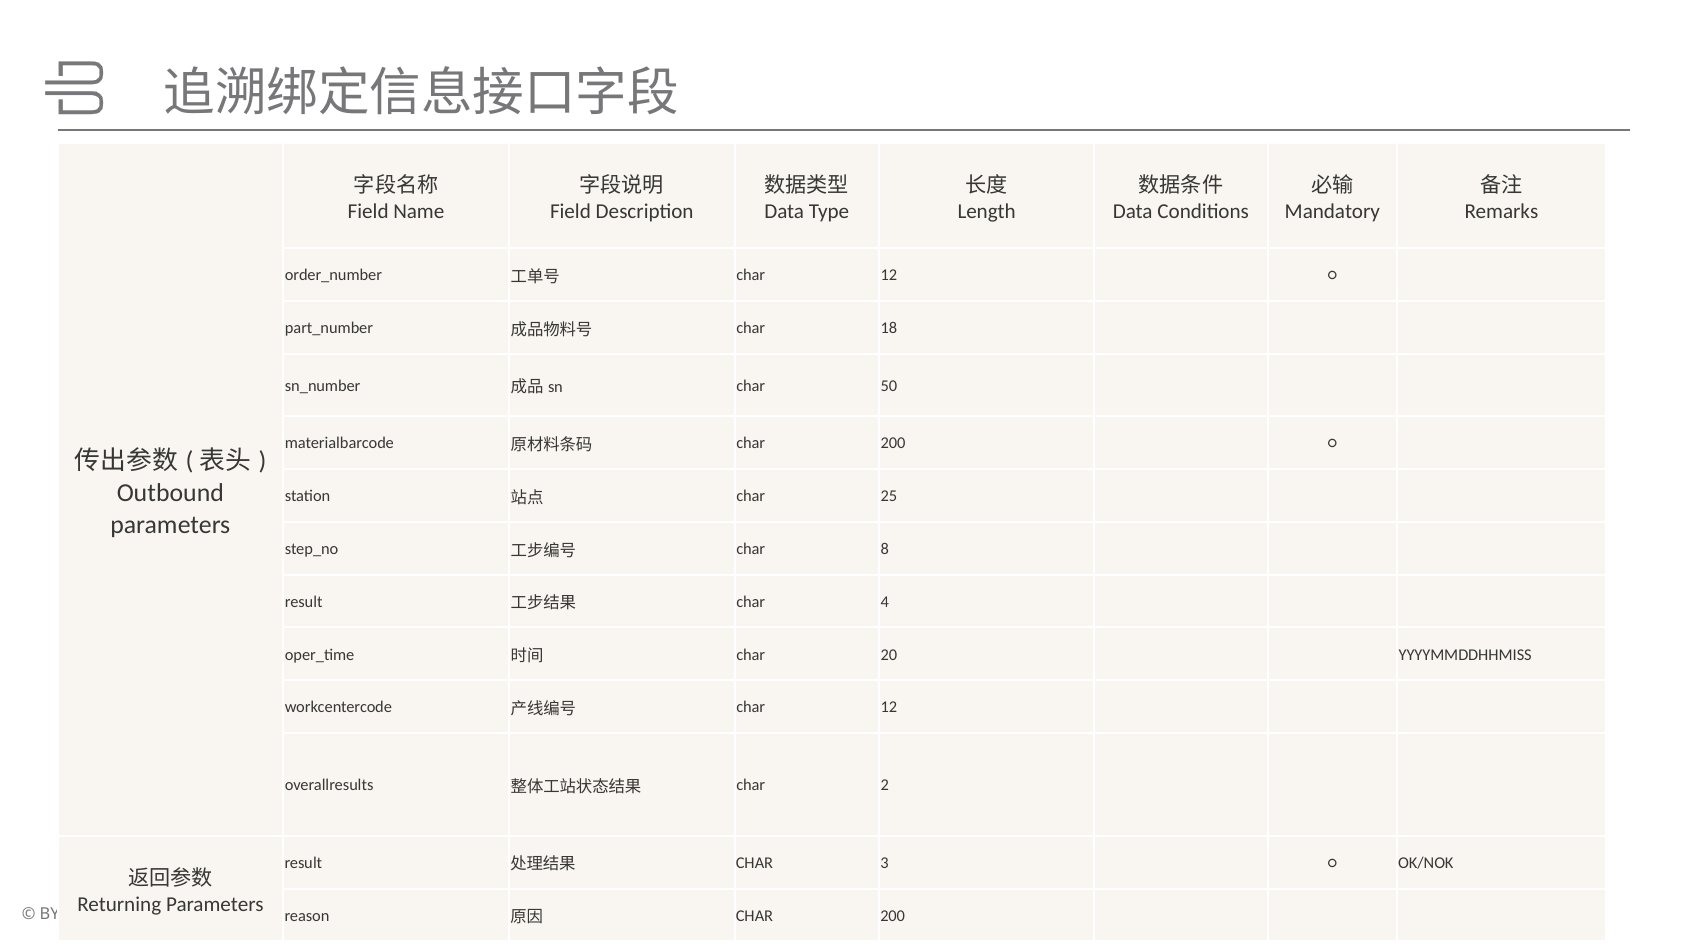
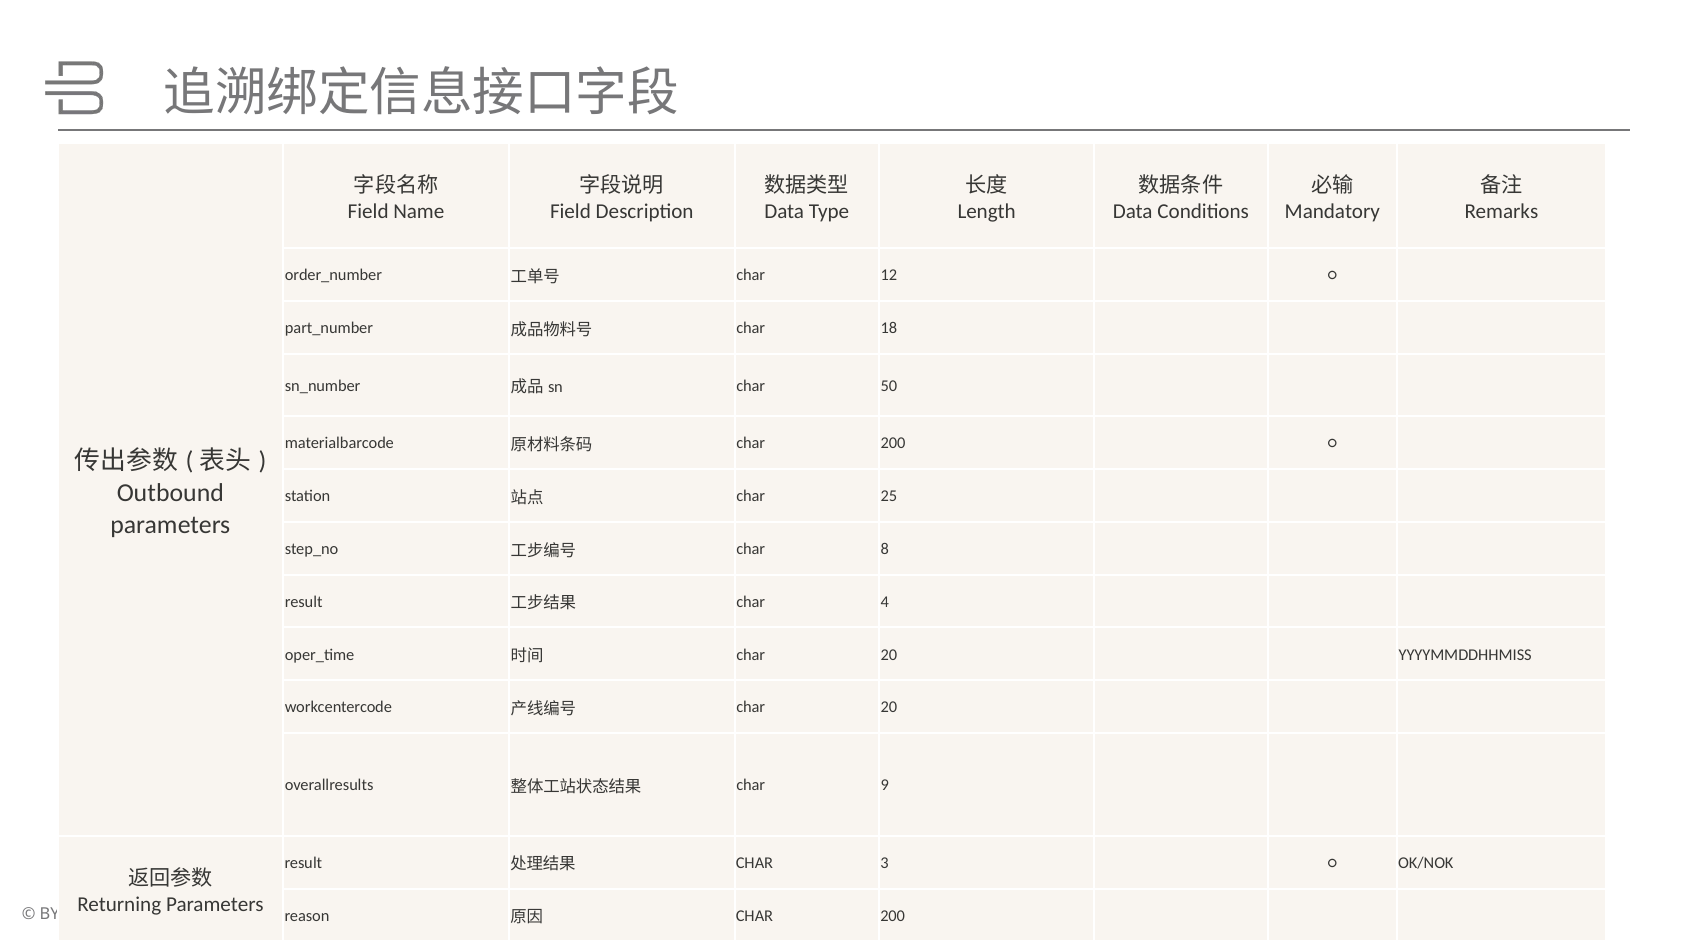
12: 12 -> 20 (889, 707)
2: 2 -> 9 (885, 785)
